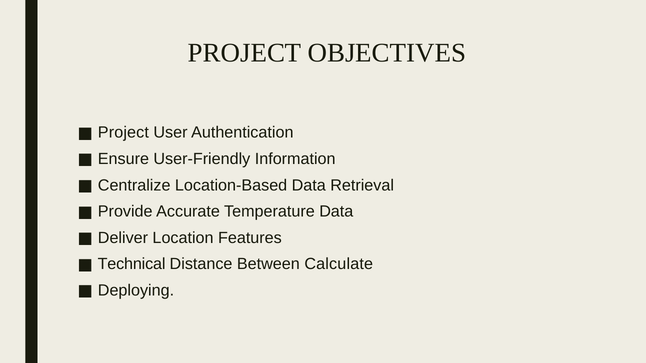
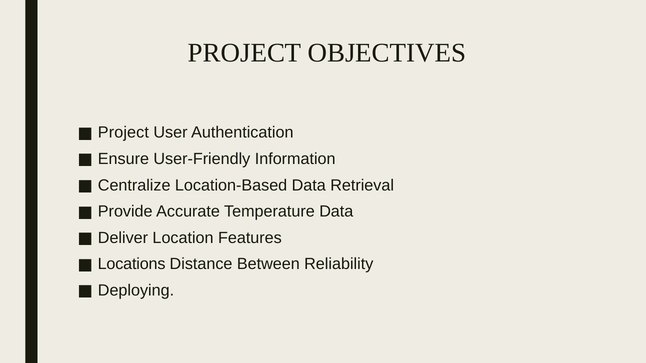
Technical: Technical -> Locations (132, 264)
Calculate: Calculate -> Reliability (339, 264)
